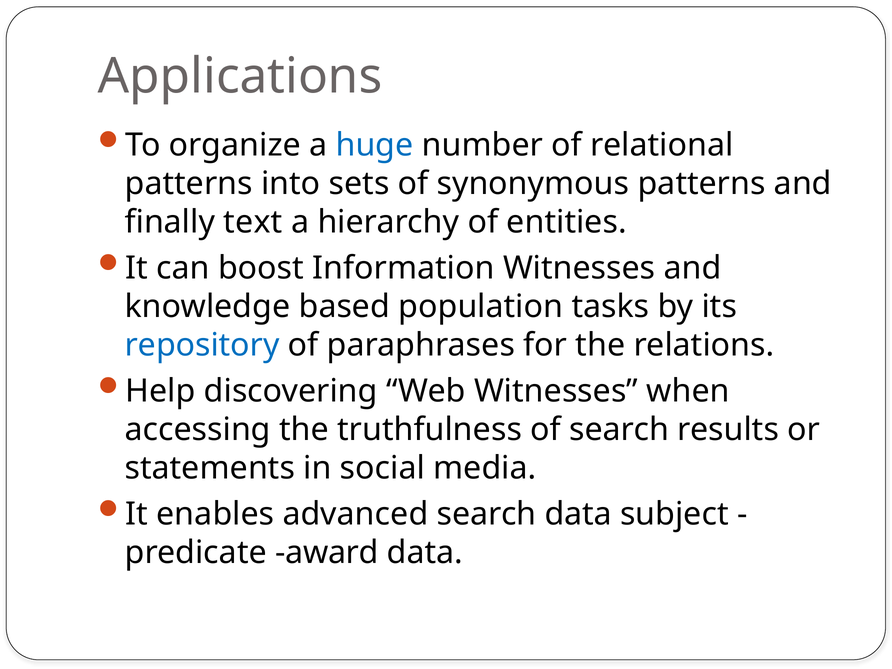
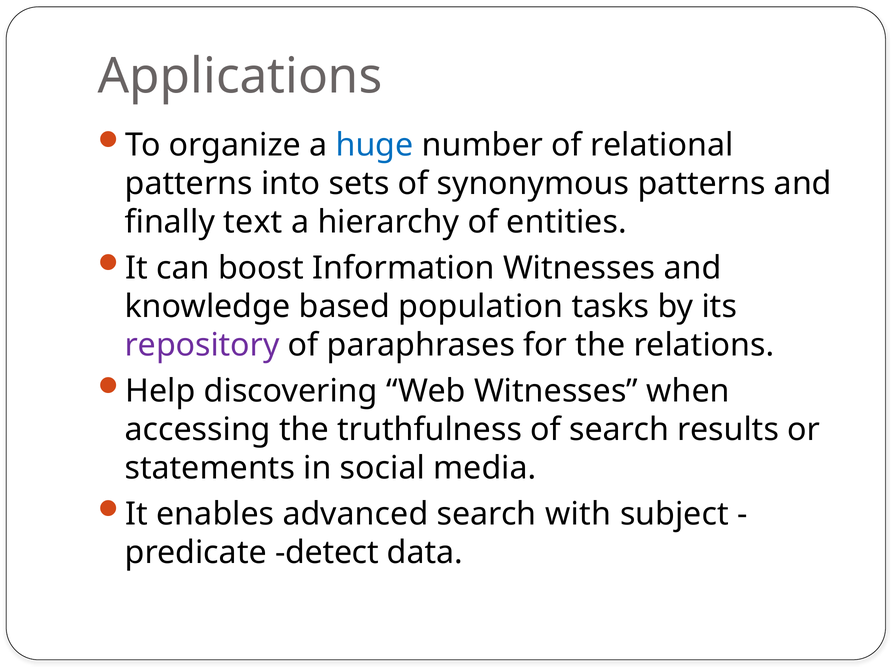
repository colour: blue -> purple (202, 345)
search data: data -> with (578, 514)
award: award -> detect (327, 553)
